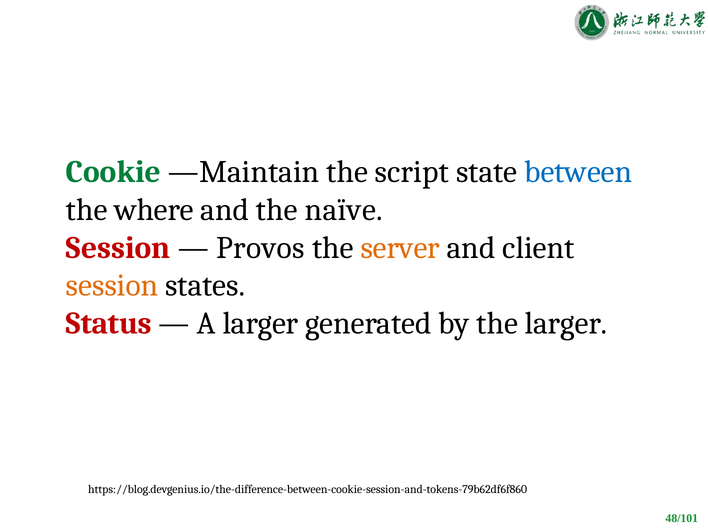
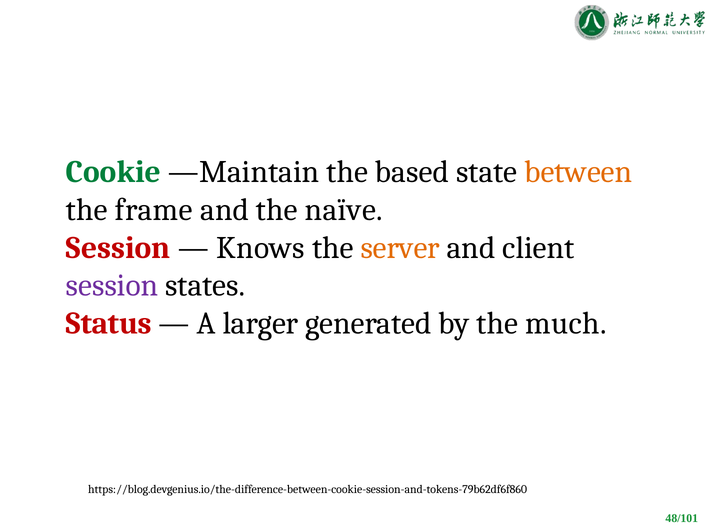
script: script -> based (412, 172)
between colour: blue -> orange (578, 172)
where: where -> frame (154, 210)
Provos: Provos -> Knows (260, 248)
session colour: orange -> purple (112, 285)
the larger: larger -> much (566, 323)
